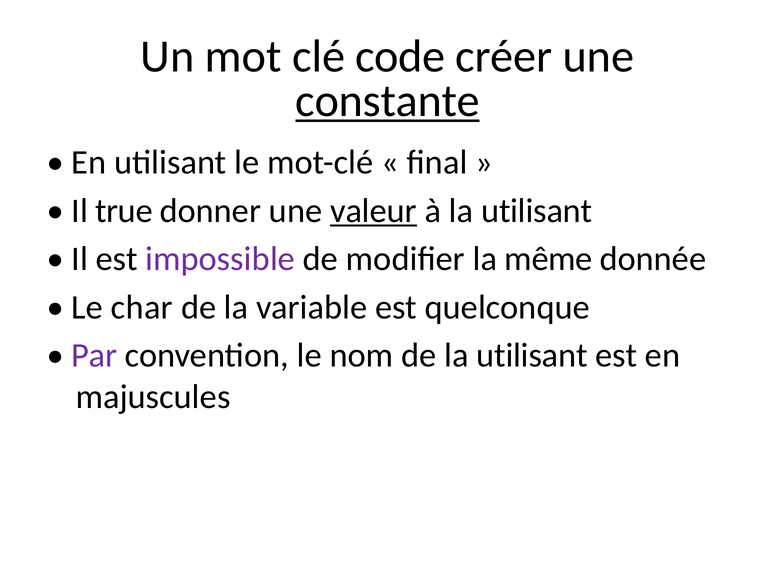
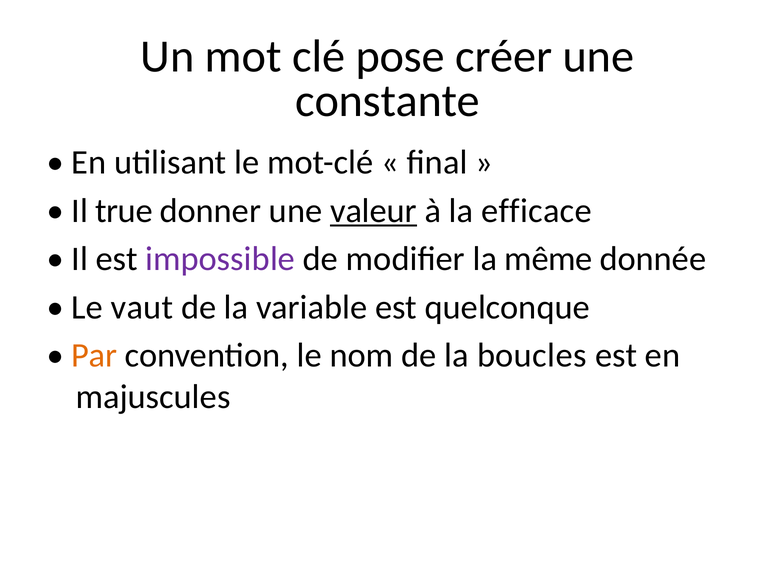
code: code -> pose (400, 56)
constante underline: present -> none (388, 101)
à la utilisant: utilisant -> efficace (536, 211)
char: char -> vaut (142, 307)
Par colour: purple -> orange (94, 356)
de la utilisant: utilisant -> boucles (532, 356)
